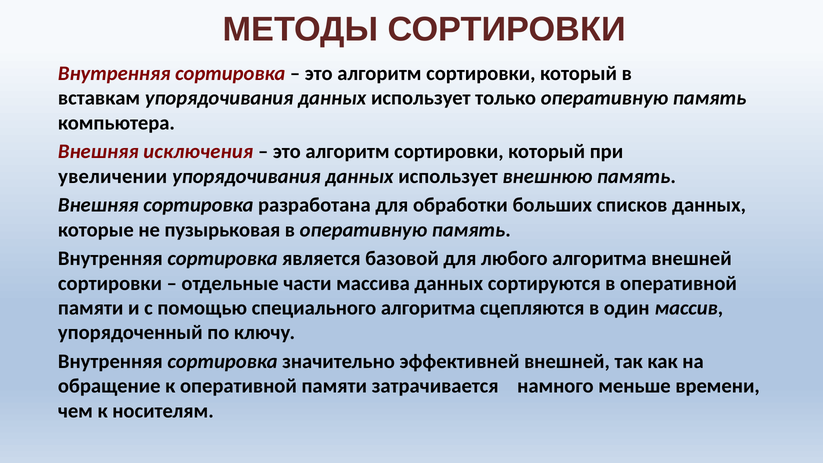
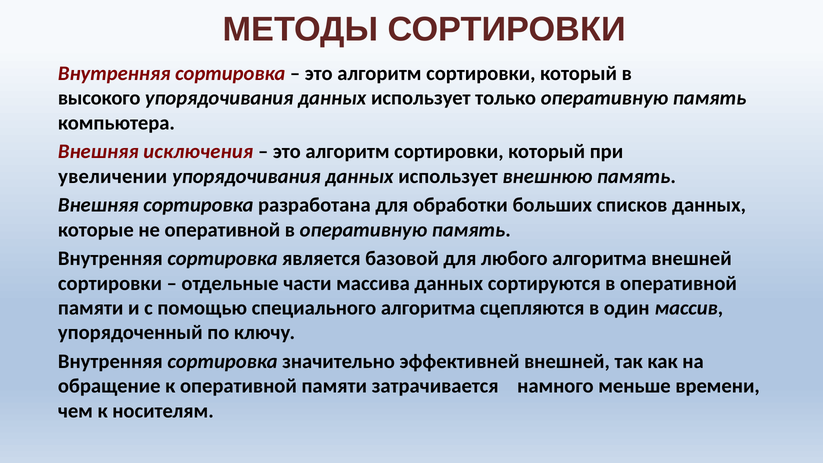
вставкам: вставкам -> высокого (99, 98)
не пузырьковая: пузырьковая -> оперативной (222, 230)
